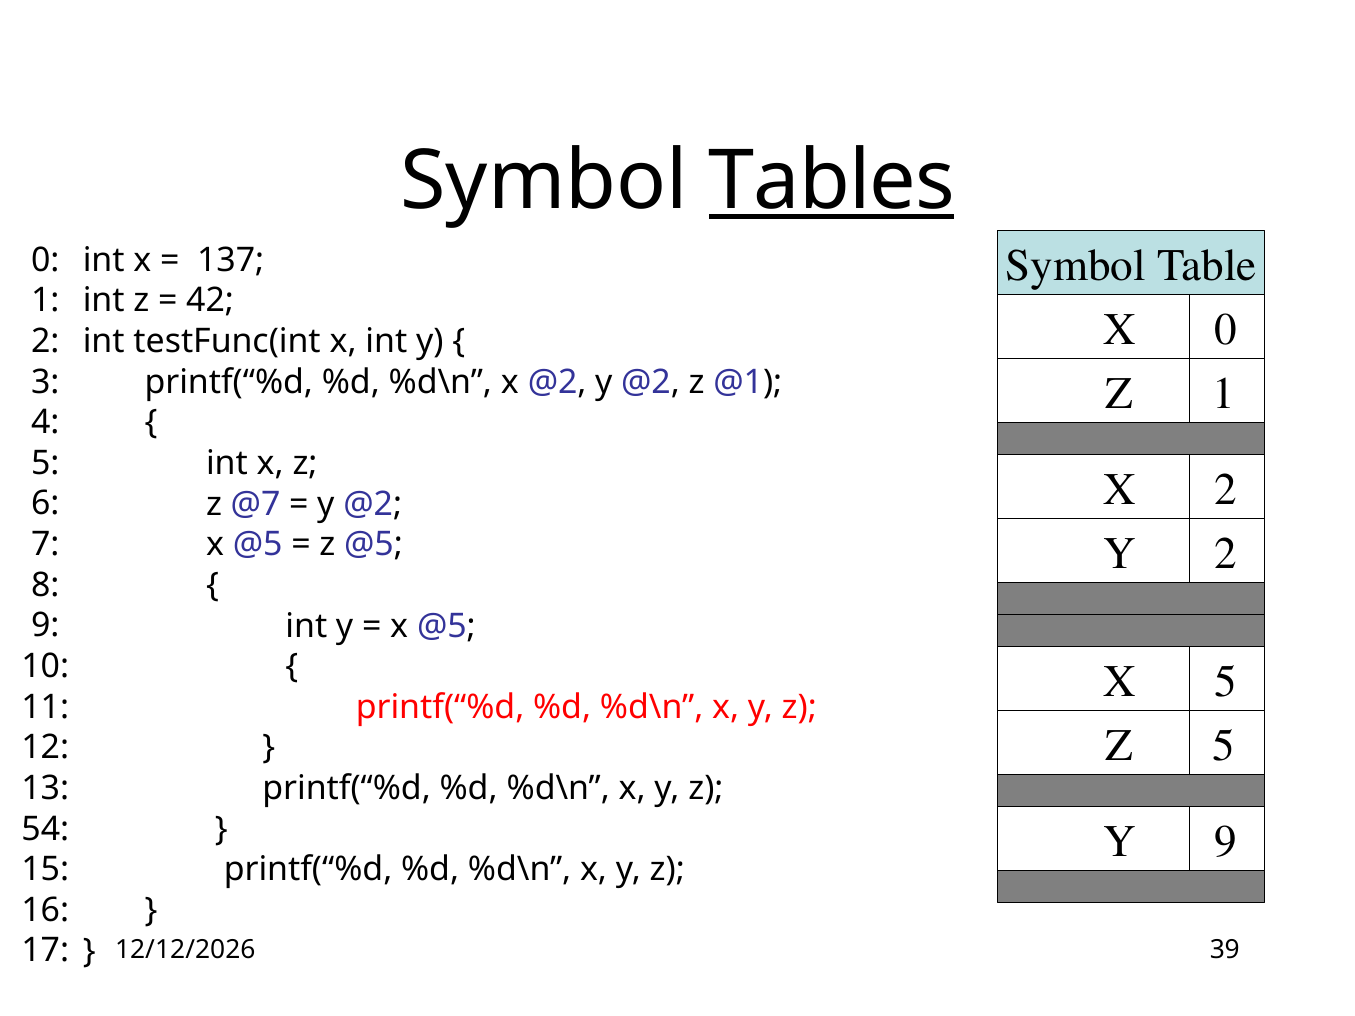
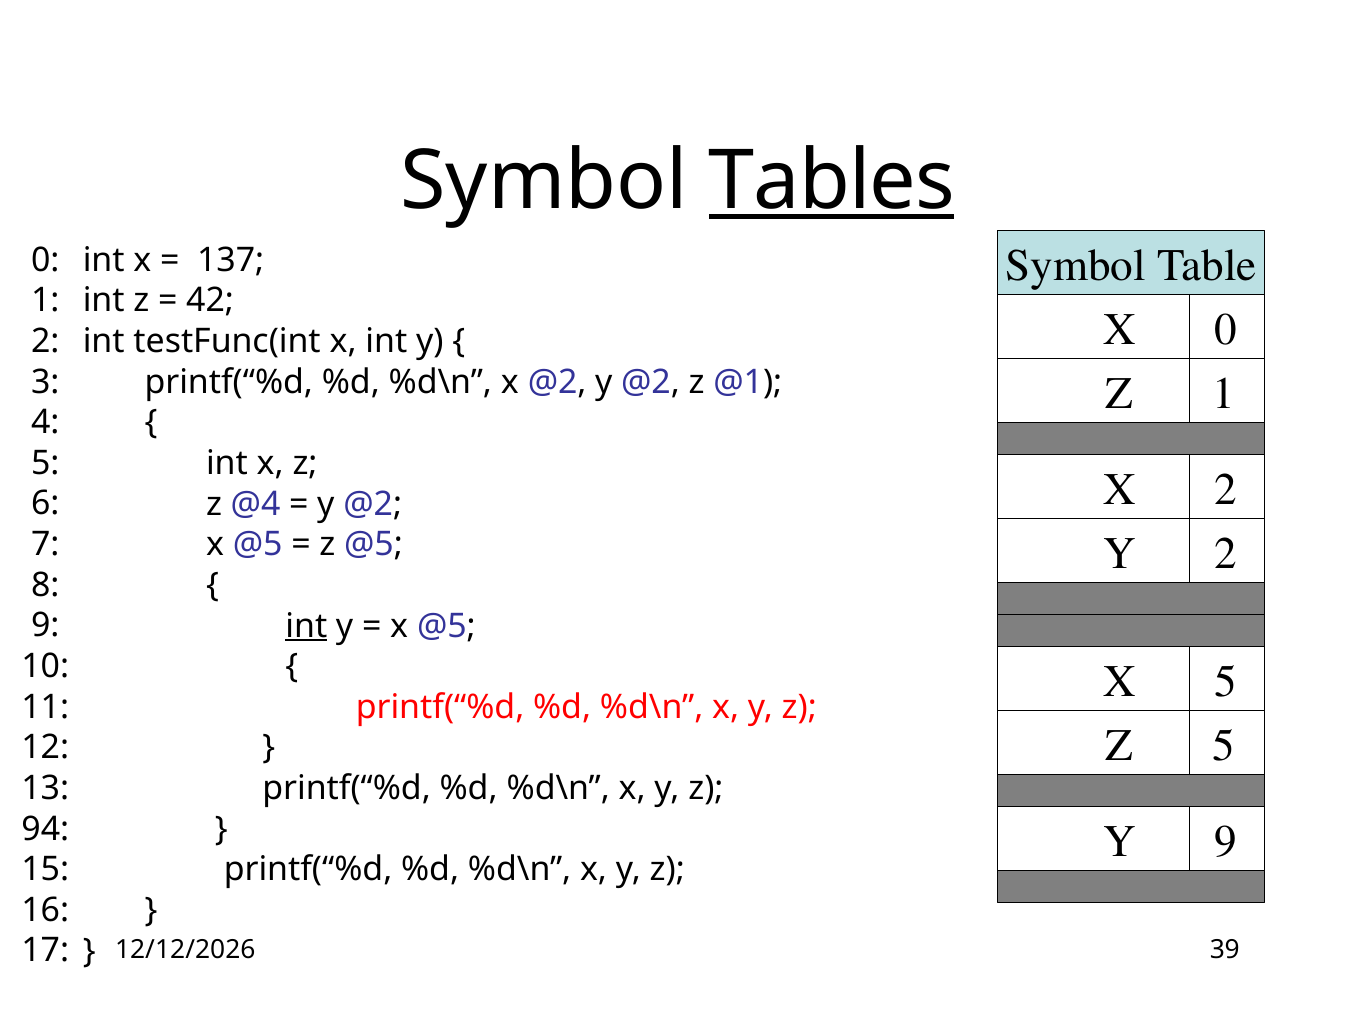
@7: @7 -> @4 (256, 504)
int underline: none -> present (306, 626)
54: 54 -> 94 (45, 829)
